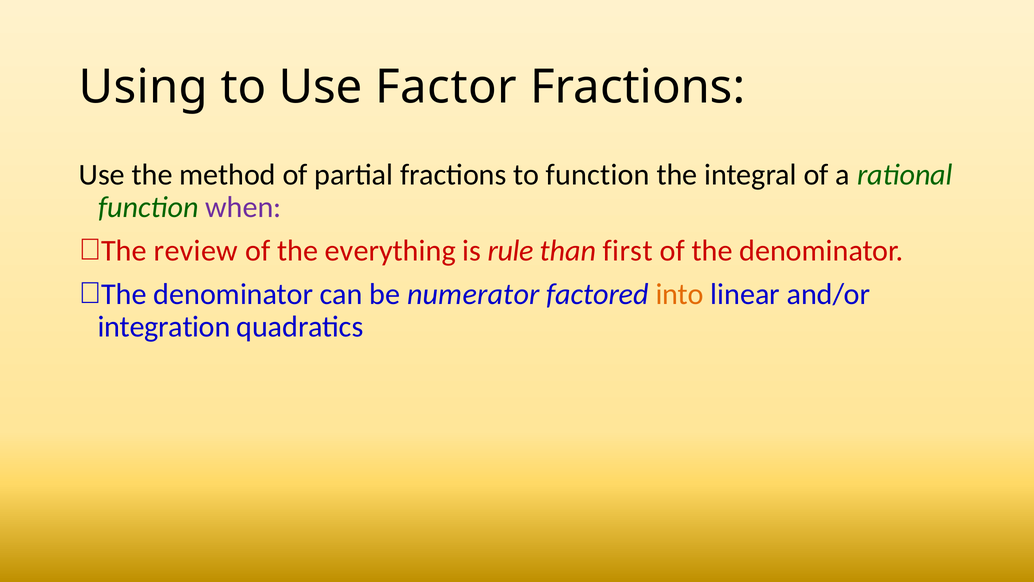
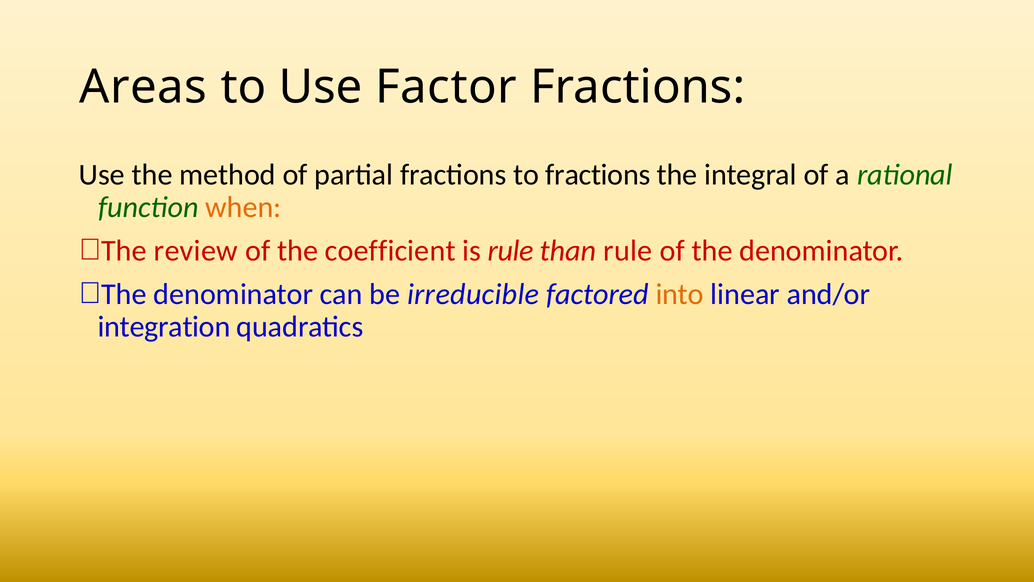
Using: Using -> Areas (143, 87)
to function: function -> fractions (598, 175)
when colour: purple -> orange (243, 207)
everything: everything -> coefficient (390, 251)
than first: first -> rule (628, 251)
numerator: numerator -> irreducible (473, 294)
